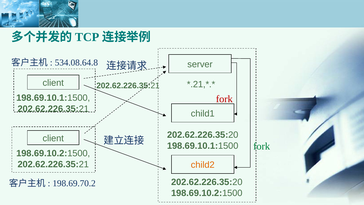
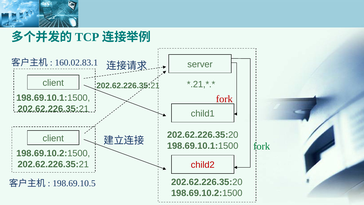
534.08.64.8: 534.08.64.8 -> 160.02.83.1 (76, 62)
child2 colour: orange -> red (203, 165)
198.69.70.2: 198.69.70.2 -> 198.69.10.5 (74, 183)
